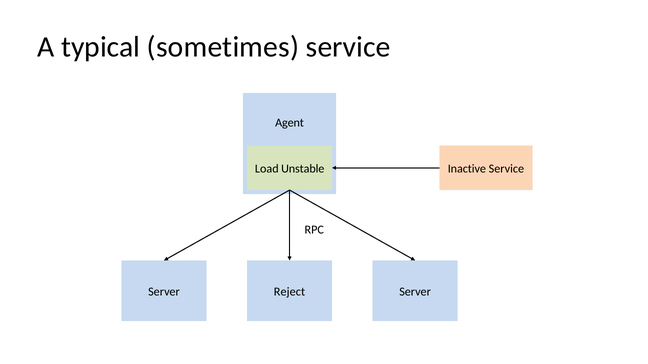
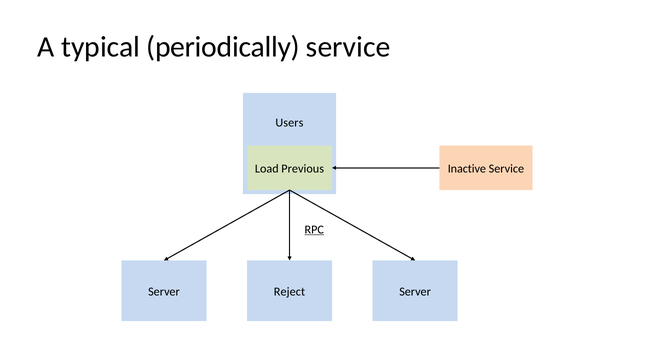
sometimes: sometimes -> periodically (223, 47)
Agent: Agent -> Users (289, 123)
Unstable: Unstable -> Previous (303, 169)
RPC underline: none -> present (314, 230)
